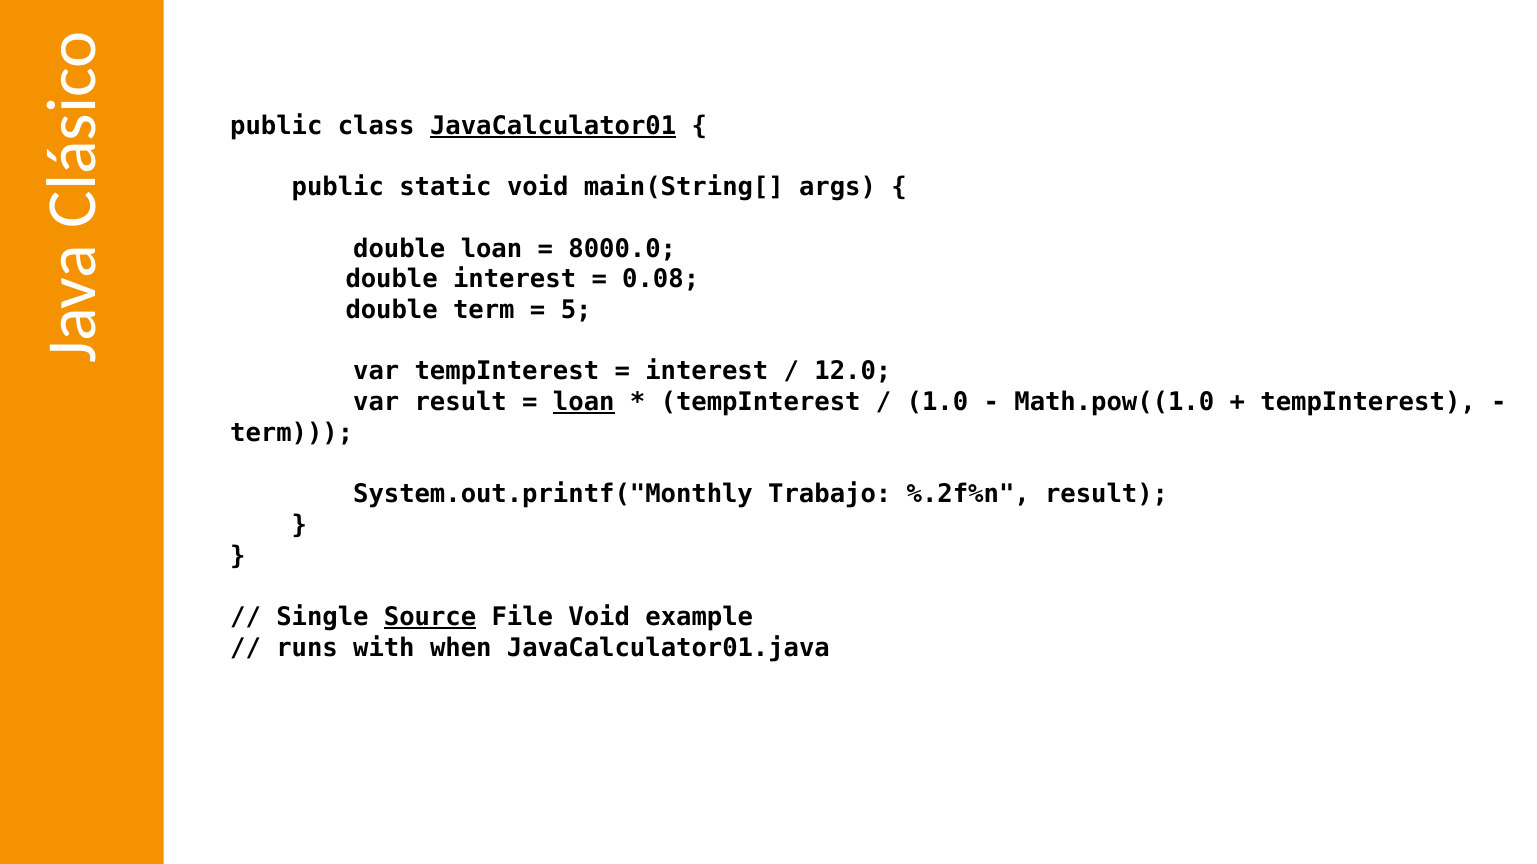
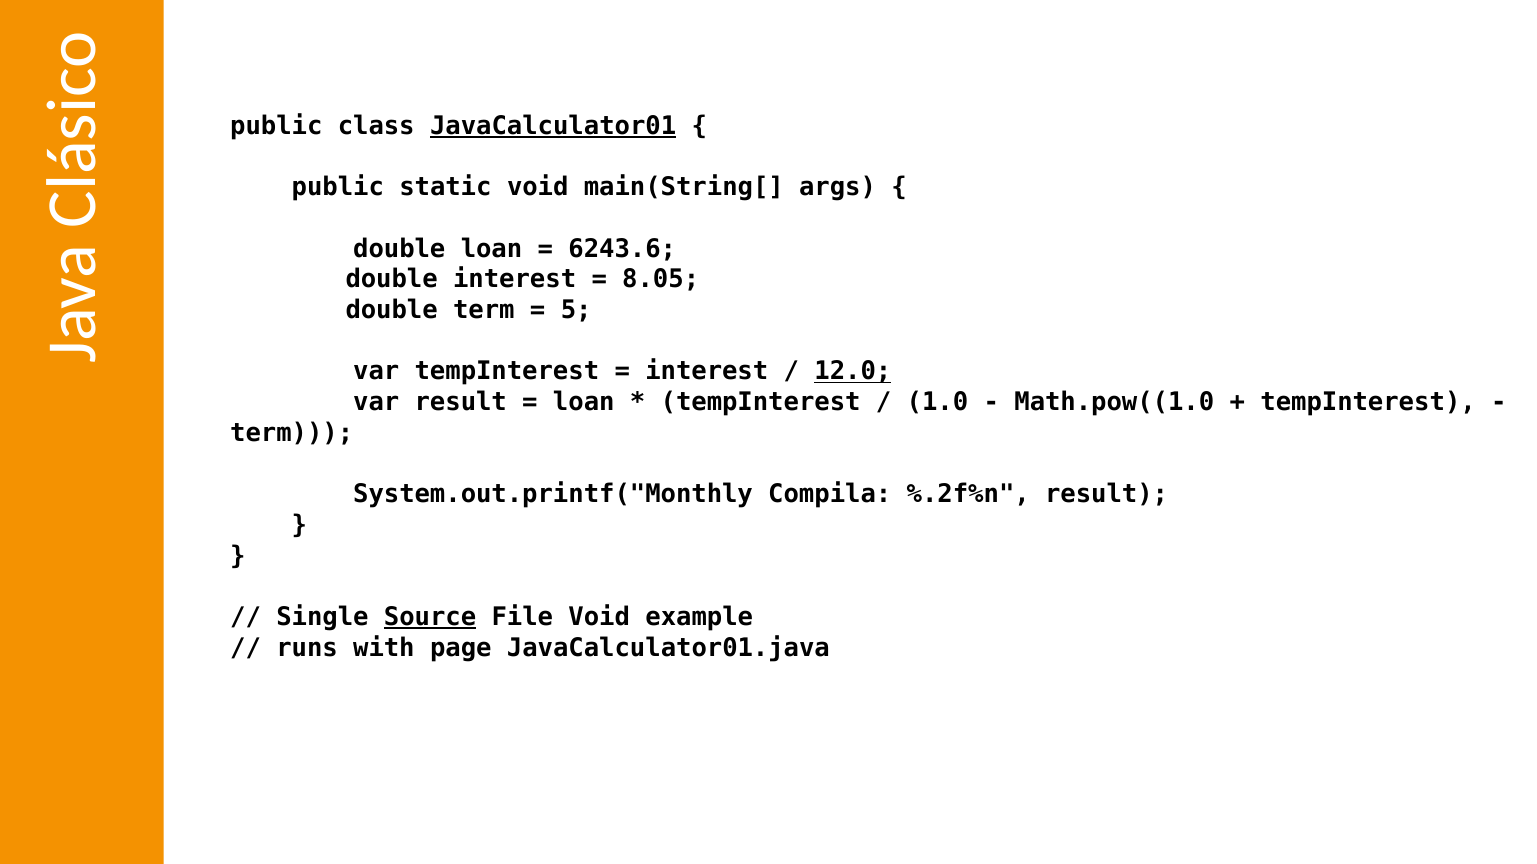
8000.0: 8000.0 -> 6243.6 (622, 249)
0.08: 0.08 -> 8.05 (661, 280)
12.0 underline: none -> present (853, 372)
loan underline: present -> none (584, 402)
Trabajo: Trabajo -> Compila (830, 495)
when: when -> page (461, 648)
